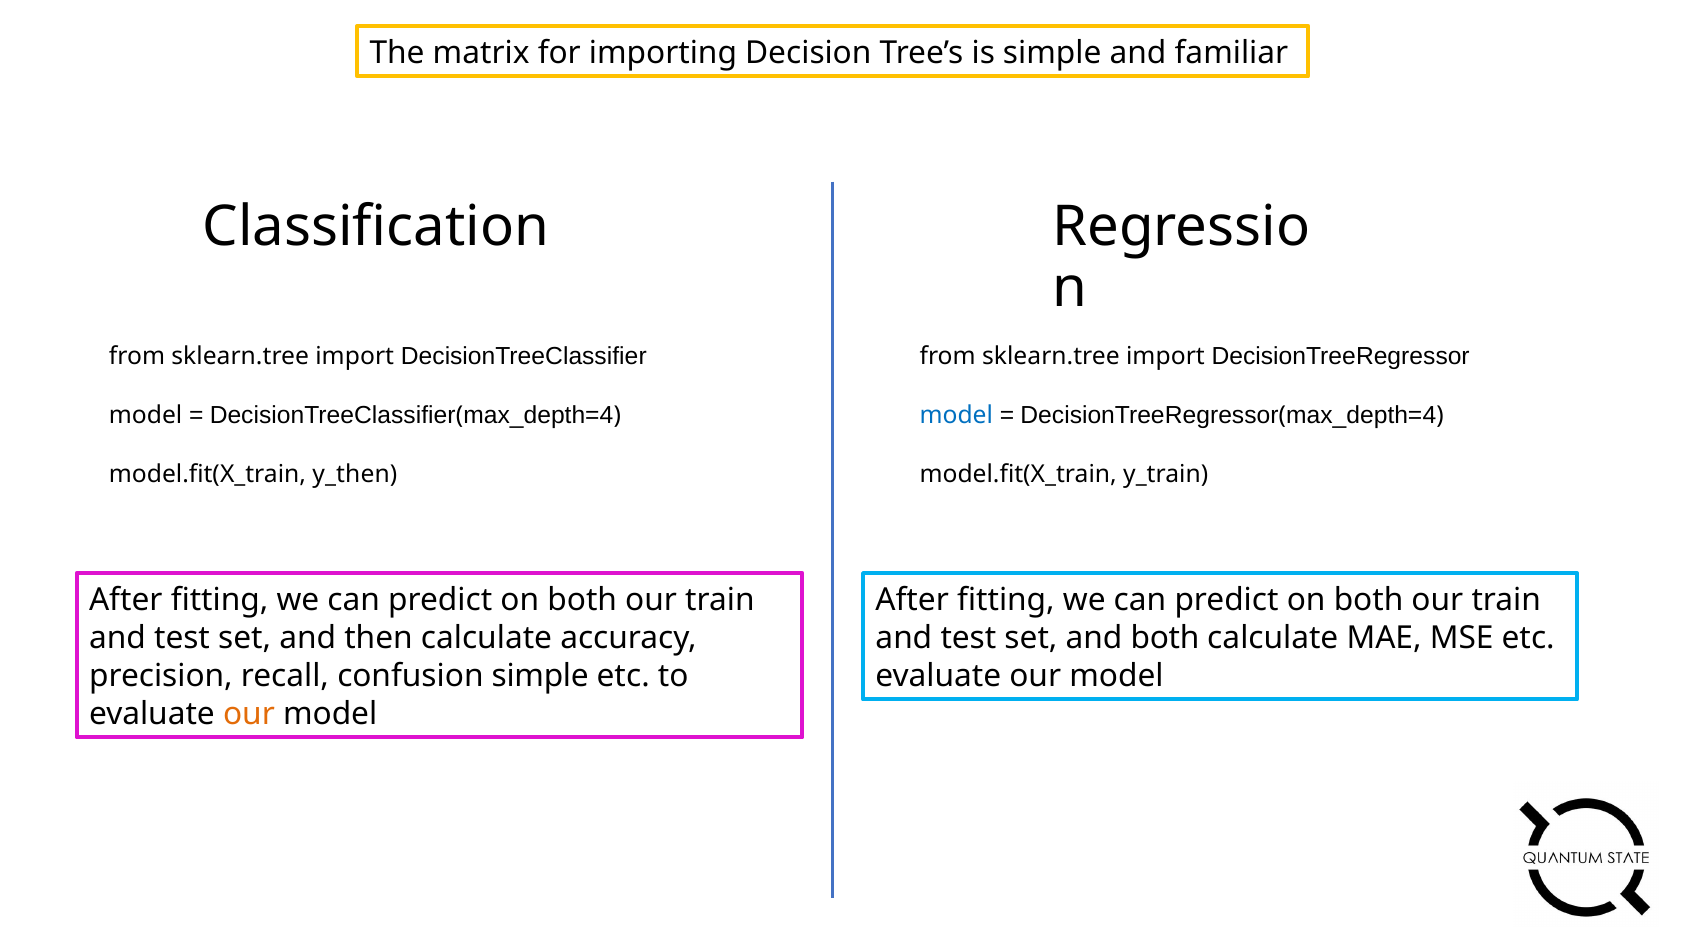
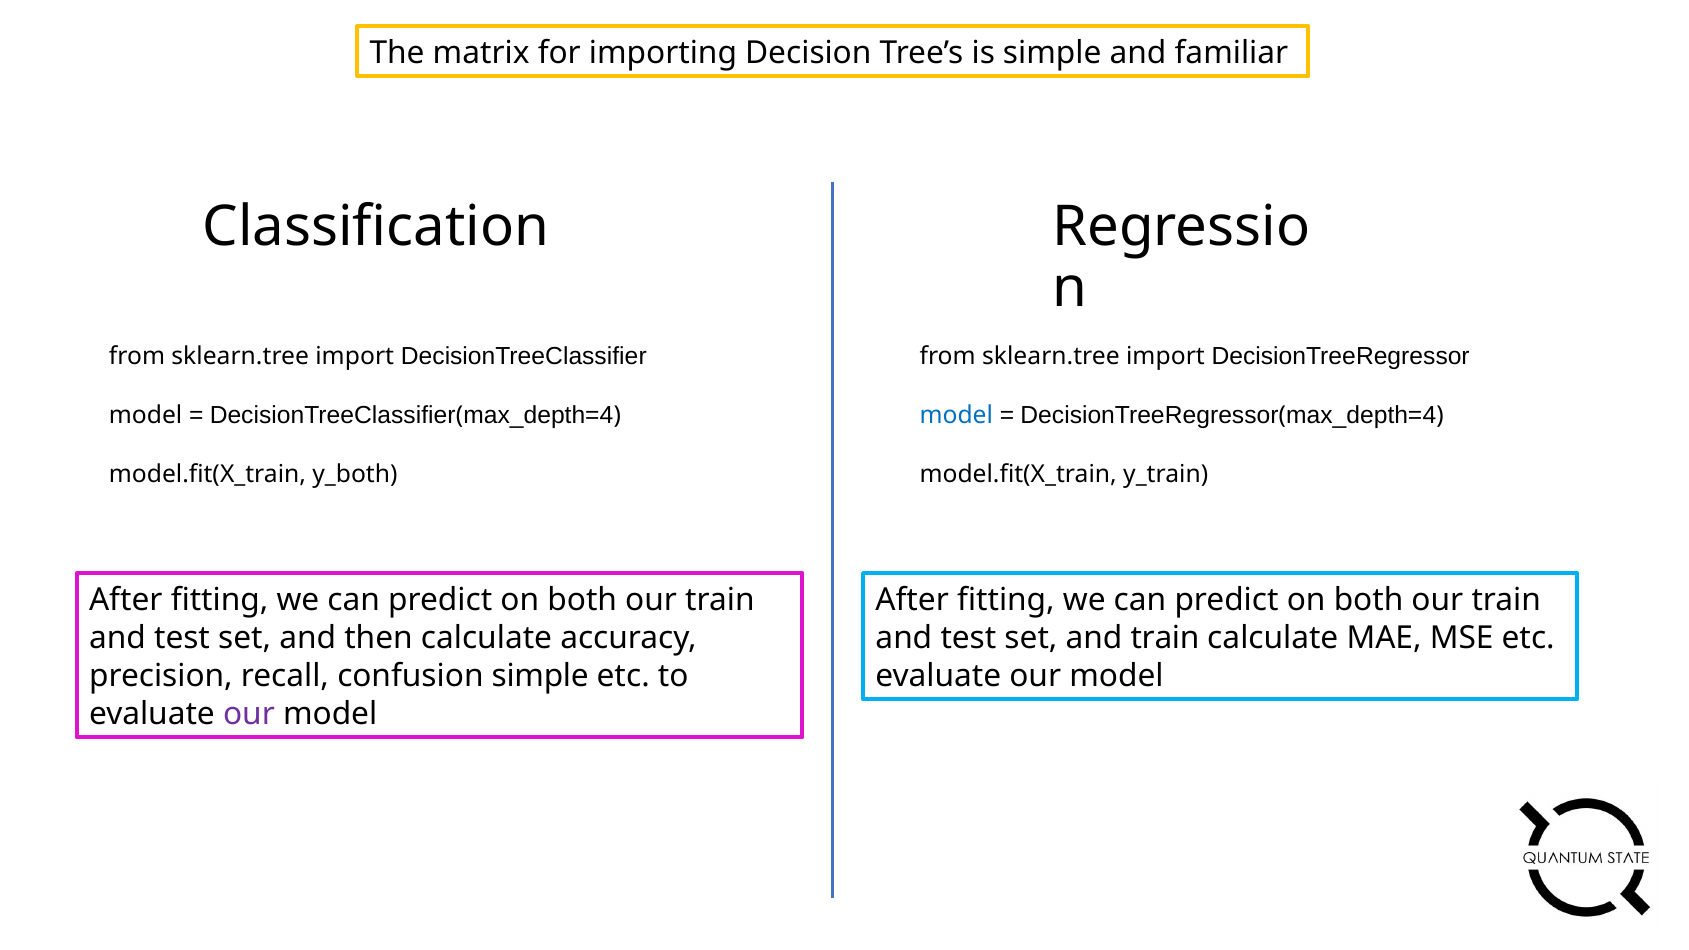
y_then: y_then -> y_both (355, 474)
and both: both -> train (1165, 639)
our colour: orange -> purple (249, 715)
